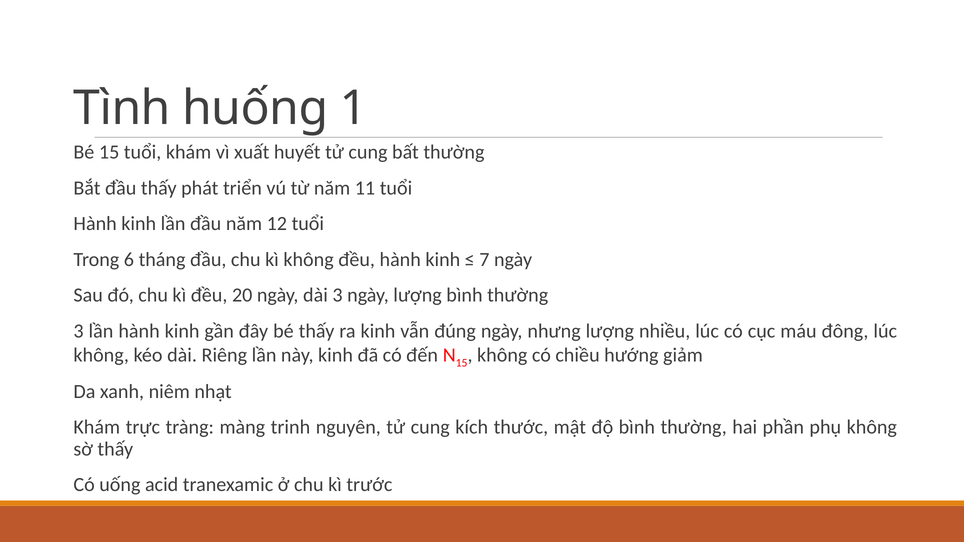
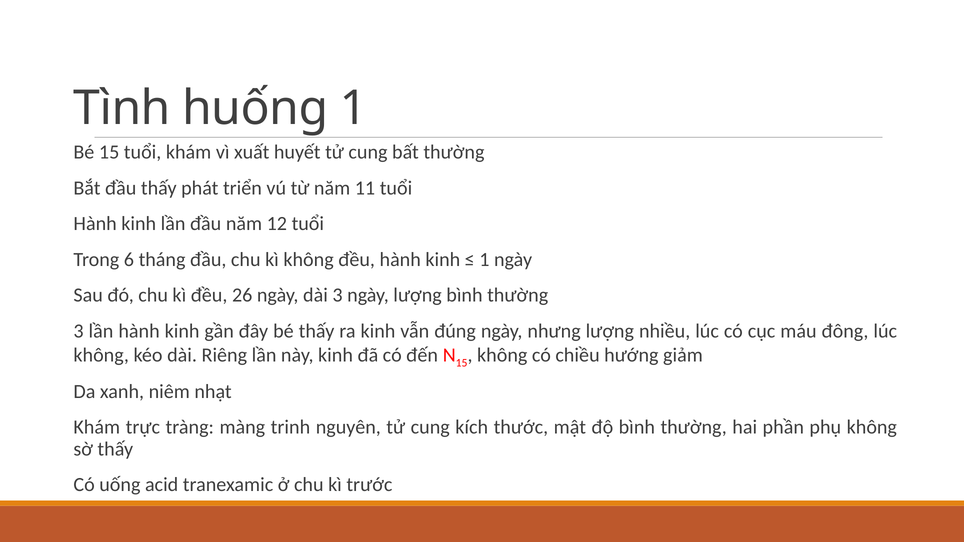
7: 7 -> 1 (484, 260)
20: 20 -> 26 (242, 295)
